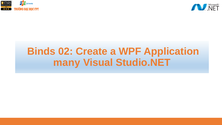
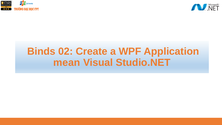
many: many -> mean (67, 62)
